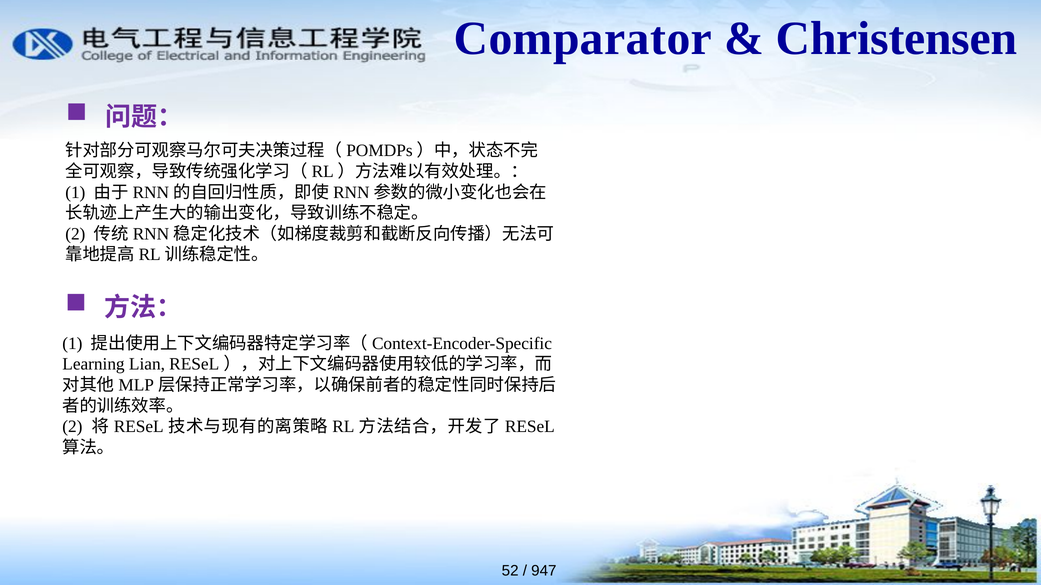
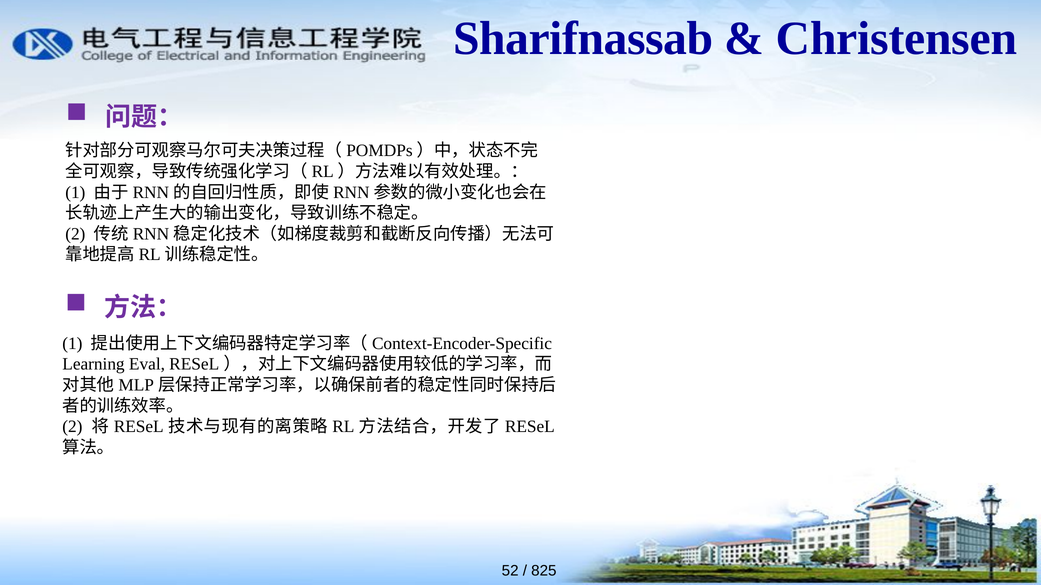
Comparator: Comparator -> Sharifnassab (583, 38)
Lian: Lian -> Eval (147, 365)
947: 947 -> 825 (544, 571)
